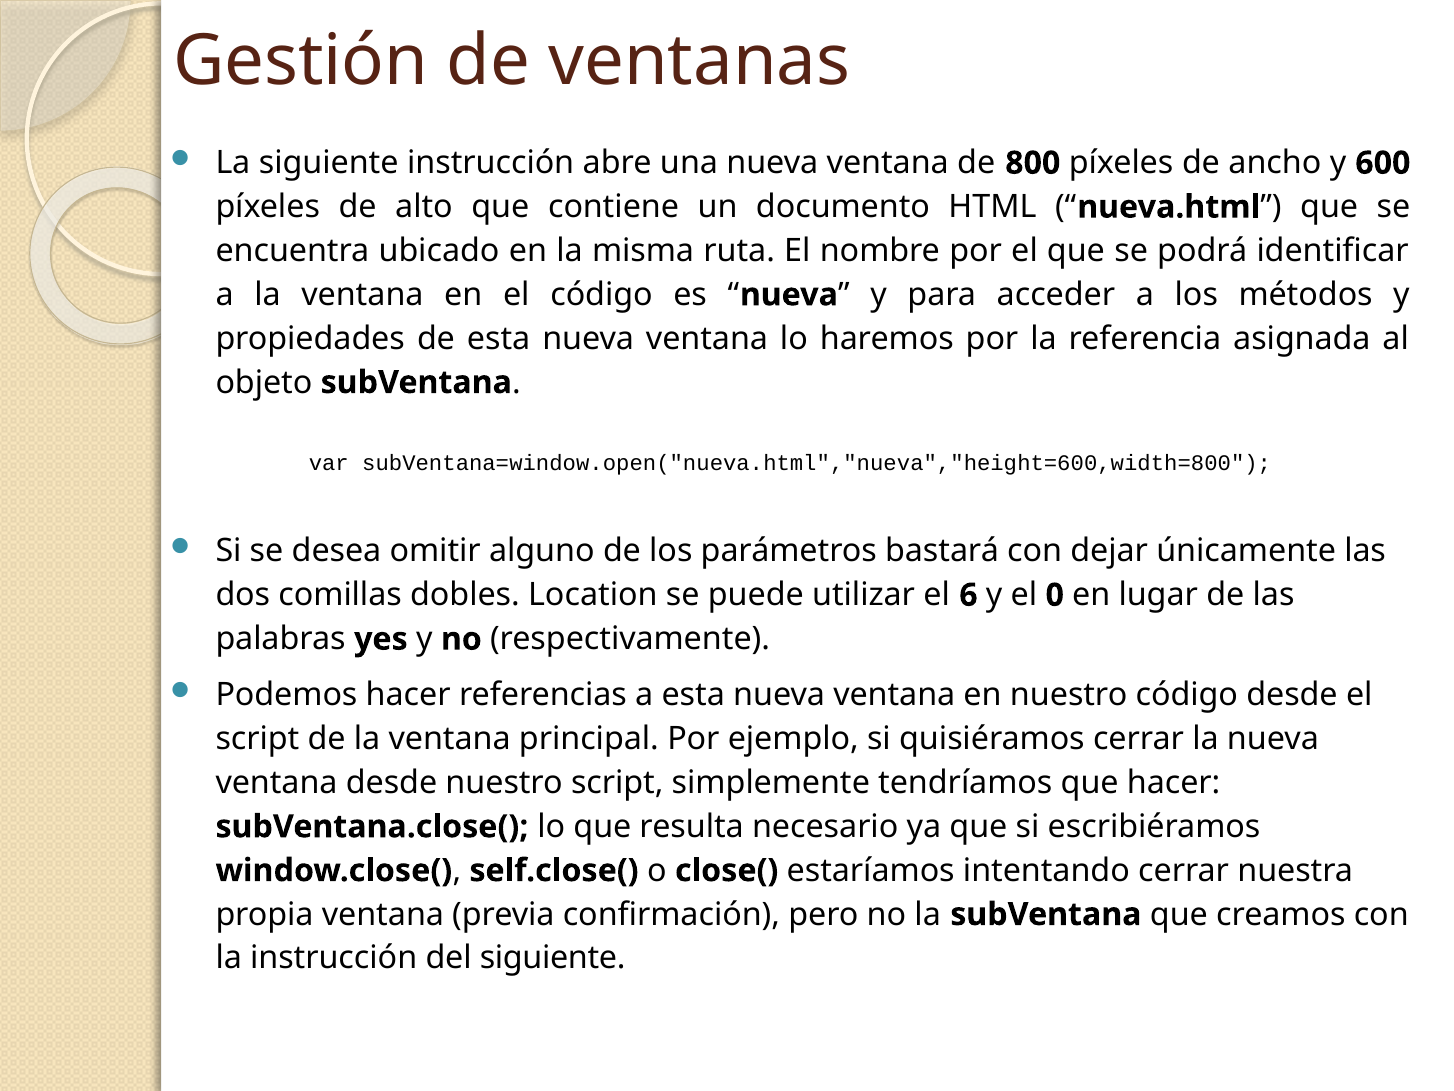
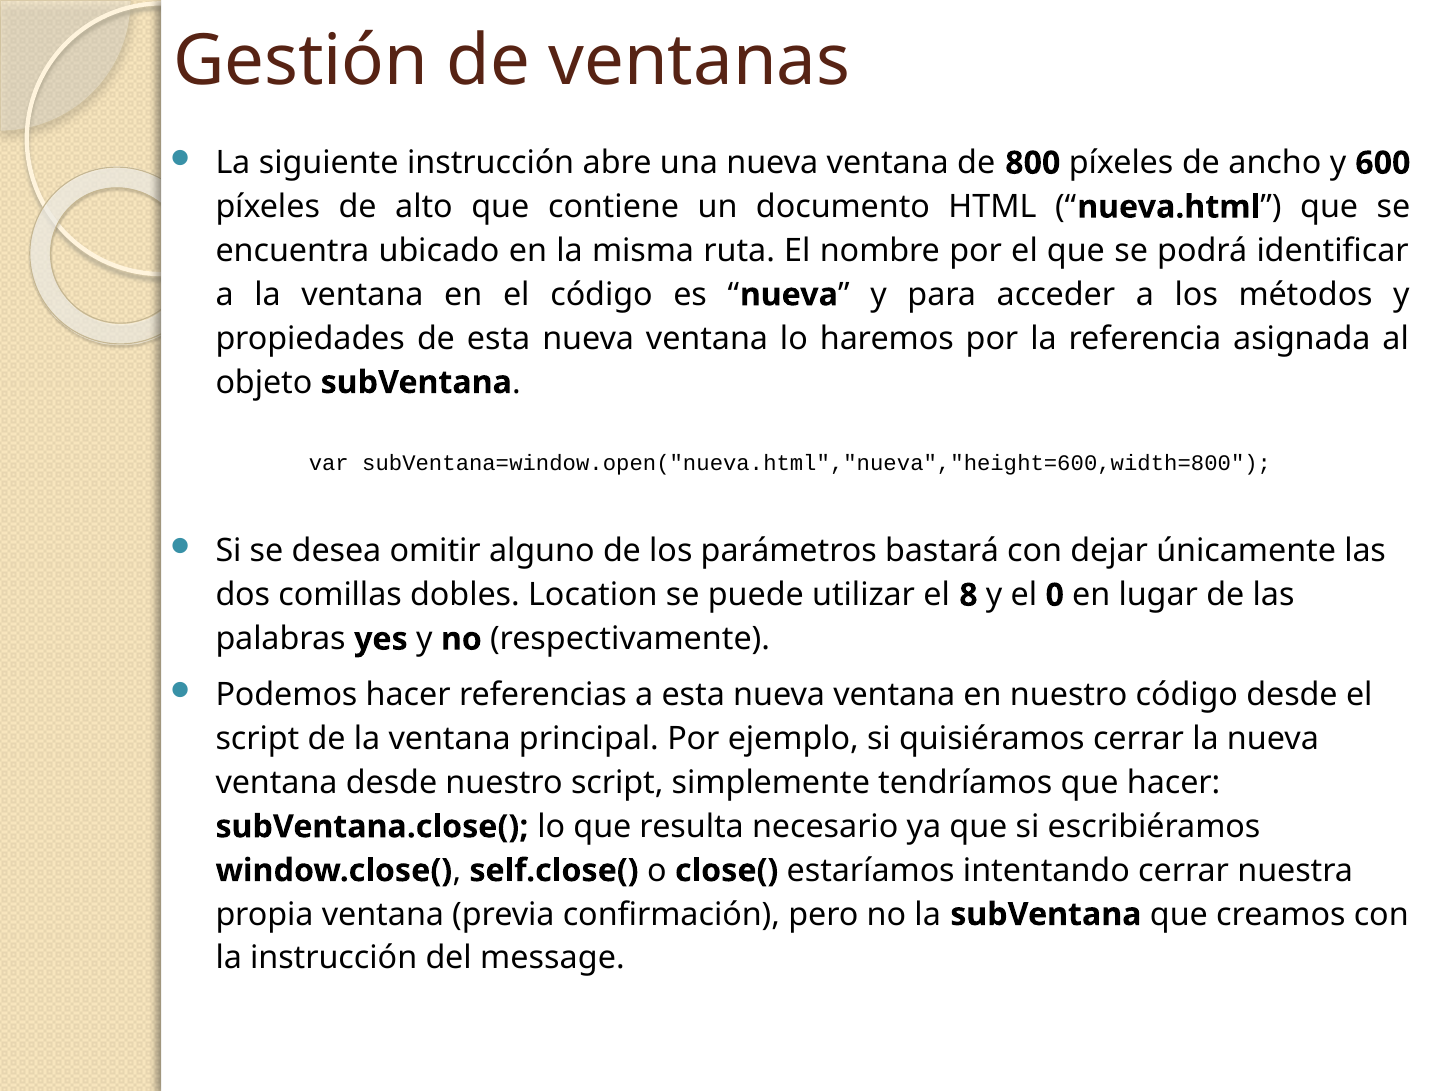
6: 6 -> 8 (968, 595)
del siguiente: siguiente -> message (552, 958)
